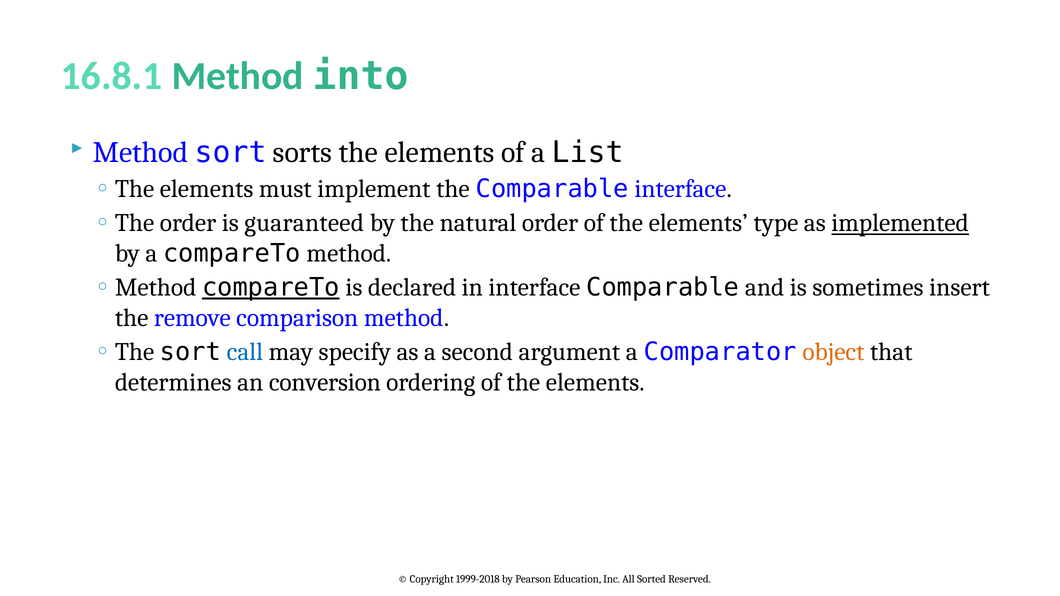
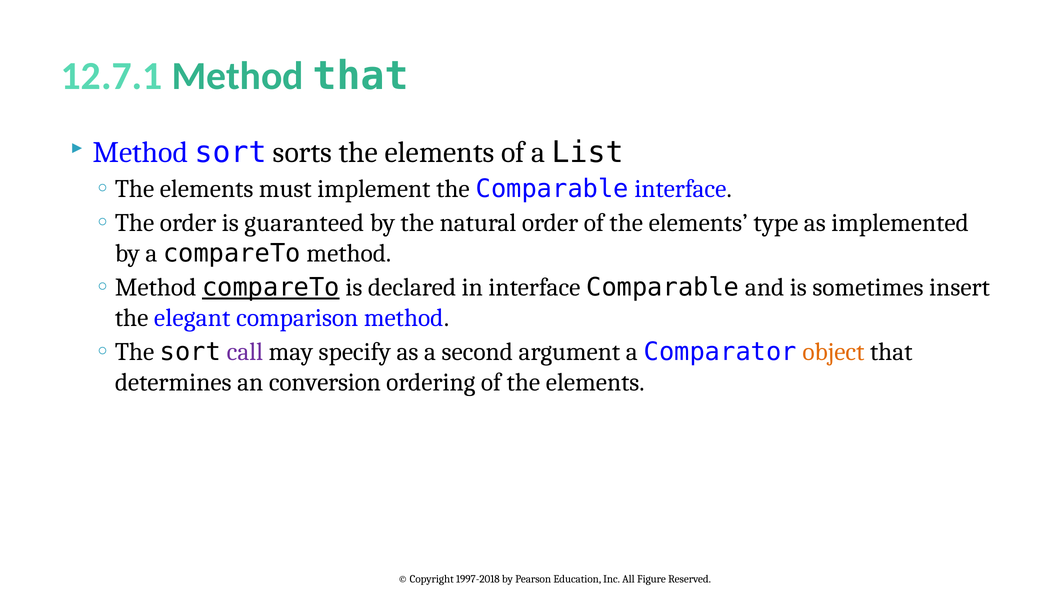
16.8.1: 16.8.1 -> 12.7.1 (112, 76)
Method into: into -> that (361, 76)
implemented underline: present -> none (900, 223)
remove: remove -> elegant (192, 318)
call colour: blue -> purple (245, 352)
1999-2018: 1999-2018 -> 1997-2018 (478, 579)
Sorted: Sorted -> Figure (651, 579)
